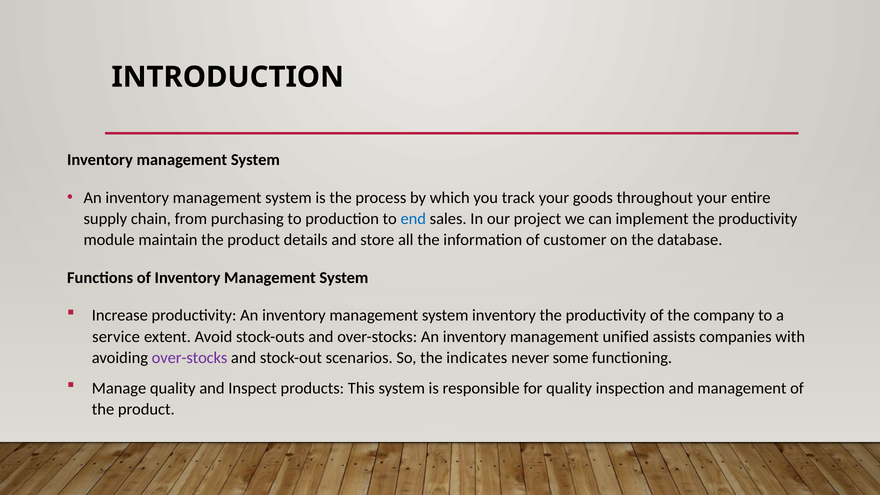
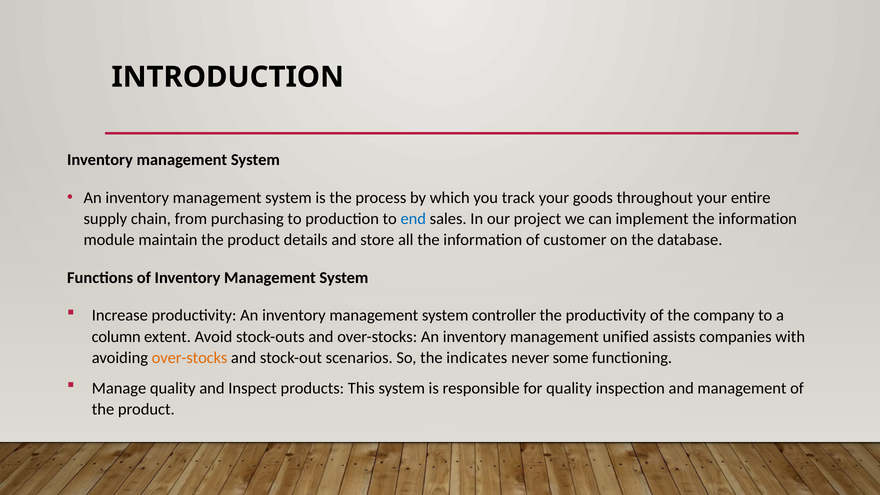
implement the productivity: productivity -> information (758, 219)
system inventory: inventory -> controller (504, 315)
service: service -> column (116, 337)
over-stocks colour: purple -> orange (190, 358)
